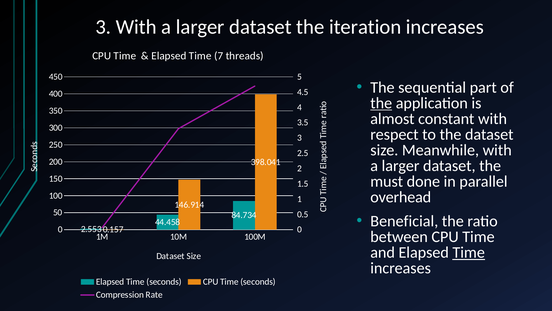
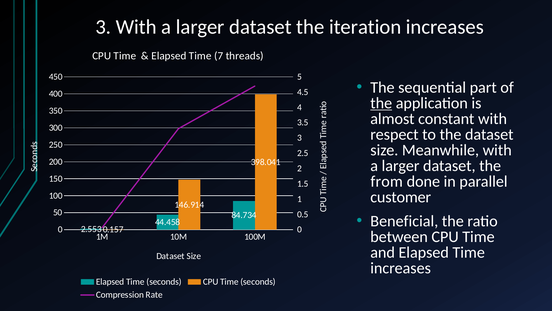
must: must -> from (387, 181)
overhead: overhead -> customer (401, 197)
Time underline: present -> none (469, 252)
